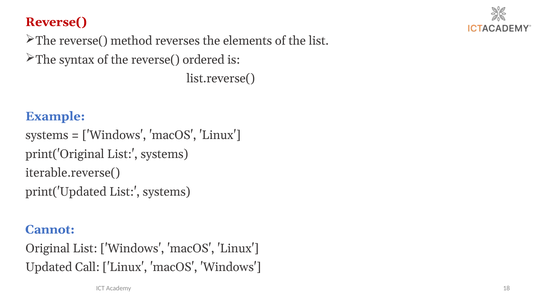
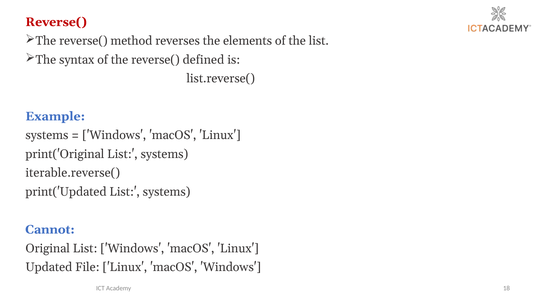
ordered: ordered -> defined (203, 60)
Call: Call -> File (87, 267)
